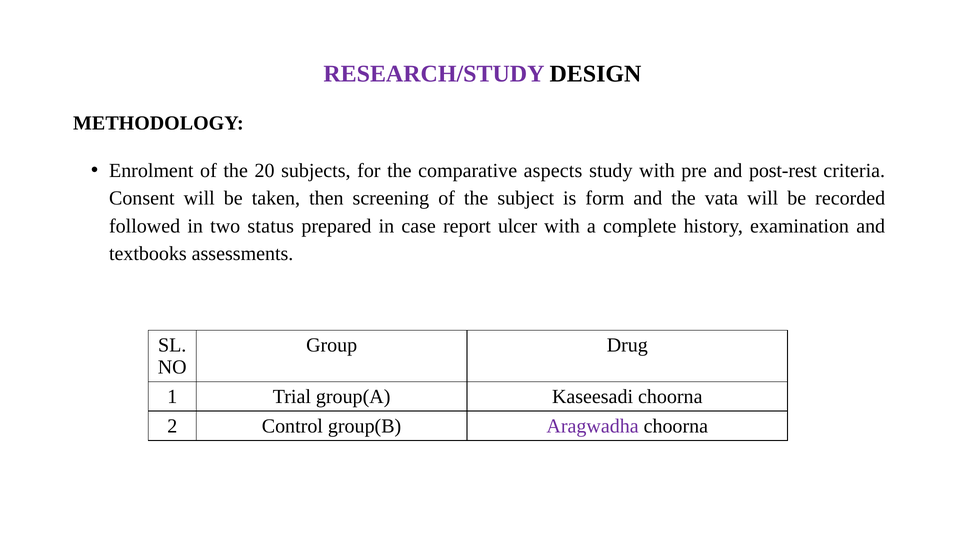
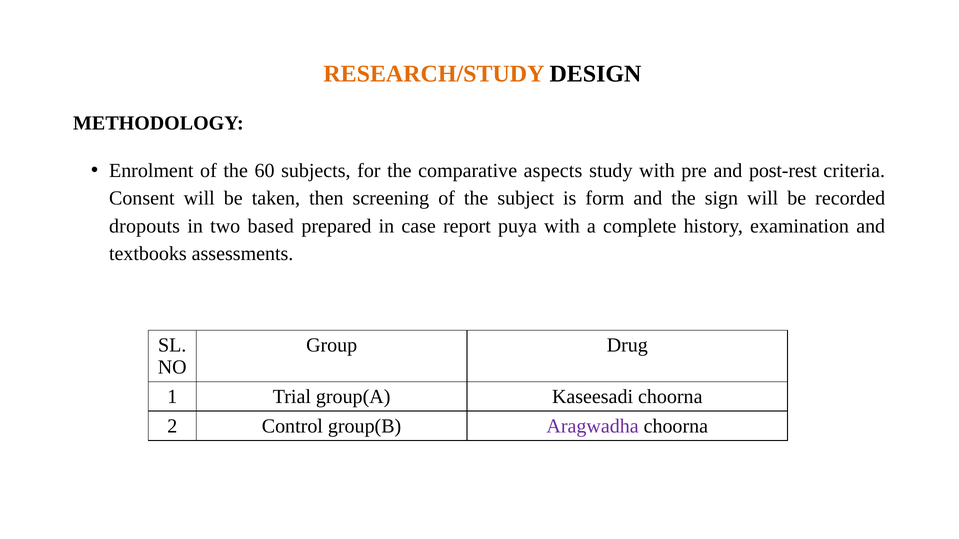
RESEARCH/STUDY colour: purple -> orange (434, 74)
20: 20 -> 60 (265, 171)
vata: vata -> sign (721, 199)
followed: followed -> dropouts (145, 226)
status: status -> based (271, 226)
ulcer: ulcer -> puya (518, 226)
